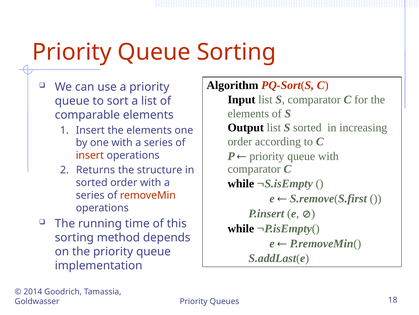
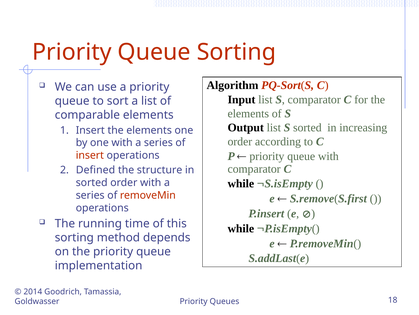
Returns: Returns -> Defined (95, 170)
